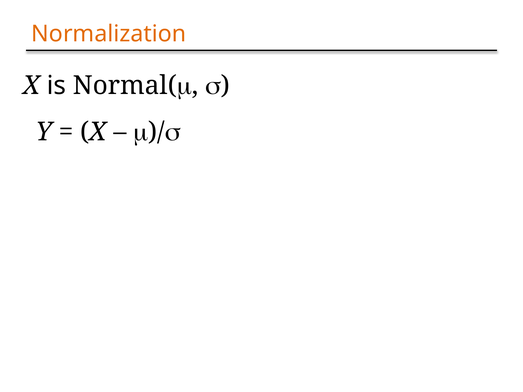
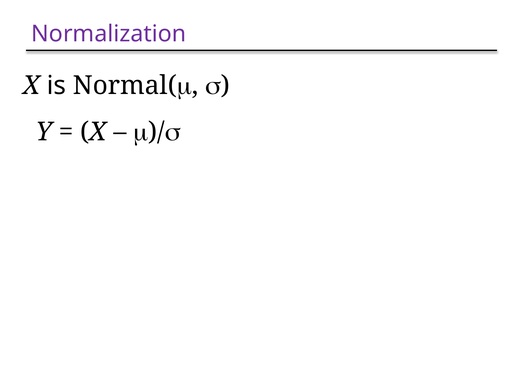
Normalization colour: orange -> purple (109, 34)
